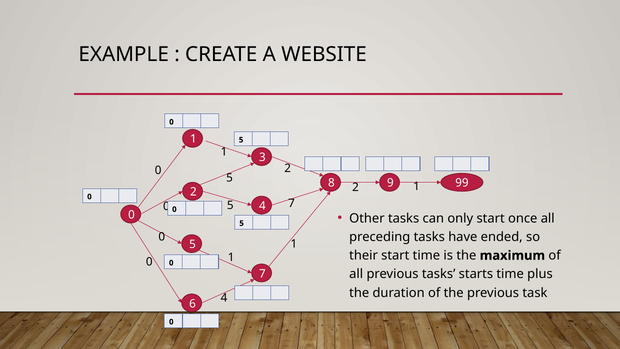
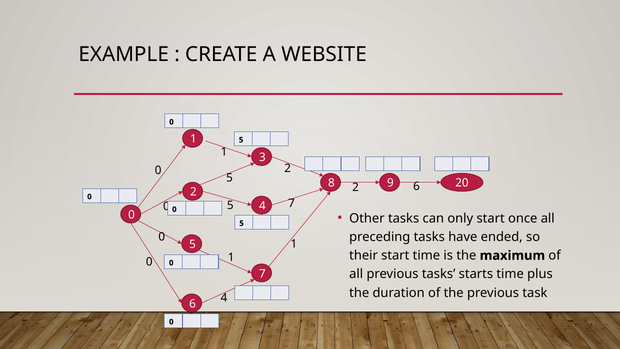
99: 99 -> 20 (462, 183)
2 1: 1 -> 6 (417, 186)
